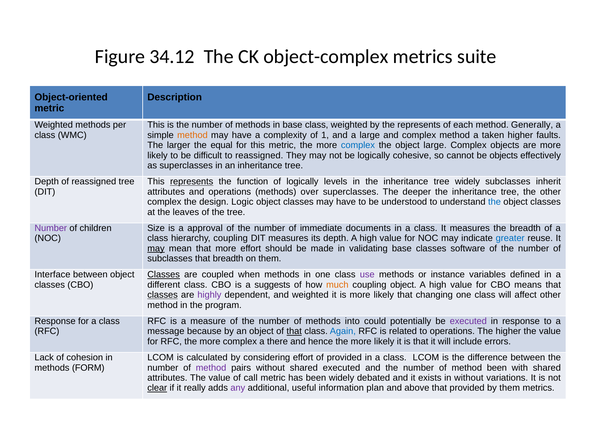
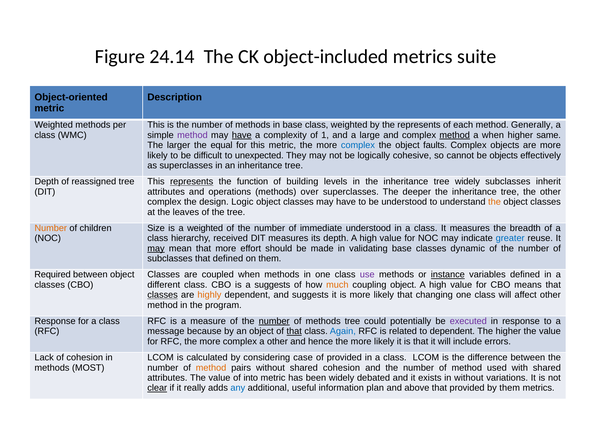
34.12: 34.12 -> 24.14 (172, 57)
object-complex: object-complex -> object-included (326, 57)
method colour: orange -> purple (192, 135)
have underline: none -> present (242, 135)
method underline: none -> present (455, 135)
a taken: taken -> when (493, 135)
faults: faults -> same (549, 135)
object large: large -> faults (435, 145)
to reassigned: reassigned -> unexpected (259, 155)
of logically: logically -> building (302, 182)
the colour: blue -> orange (494, 202)
Number colour: purple -> orange (51, 228)
a approval: approval -> weighted (205, 228)
immediate documents: documents -> understood (368, 228)
hierarchy coupling: coupling -> received (231, 238)
software: software -> dynamic (468, 248)
that breadth: breadth -> defined (228, 259)
Interface: Interface -> Required (53, 275)
Classes underline: present -> none (164, 275)
instance underline: none -> present (448, 275)
highly colour: purple -> orange (209, 295)
and weighted: weighted -> suggests (310, 295)
number underline: none -> present (274, 321)
methods into: into -> tree (352, 321)
to operations: operations -> dependent (452, 331)
a there: there -> other (277, 341)
considering effort: effort -> case (303, 358)
FORM: FORM -> MOST (88, 368)
method colour: purple -> orange (211, 368)
shared executed: executed -> cohesion (341, 368)
method been: been -> used (497, 368)
call: call -> into (251, 378)
any colour: purple -> blue (238, 388)
